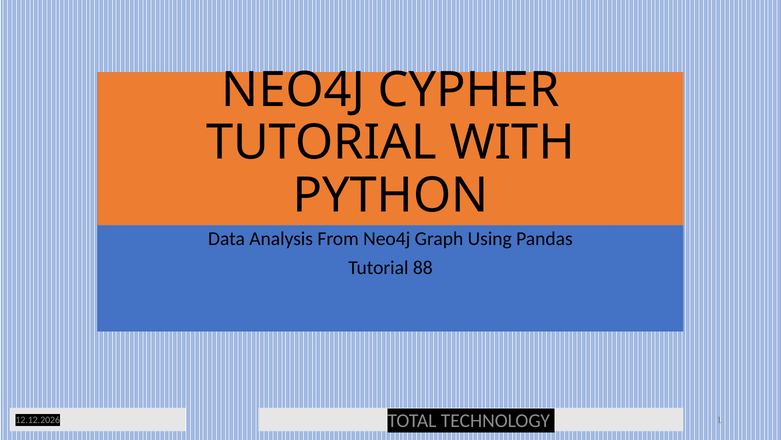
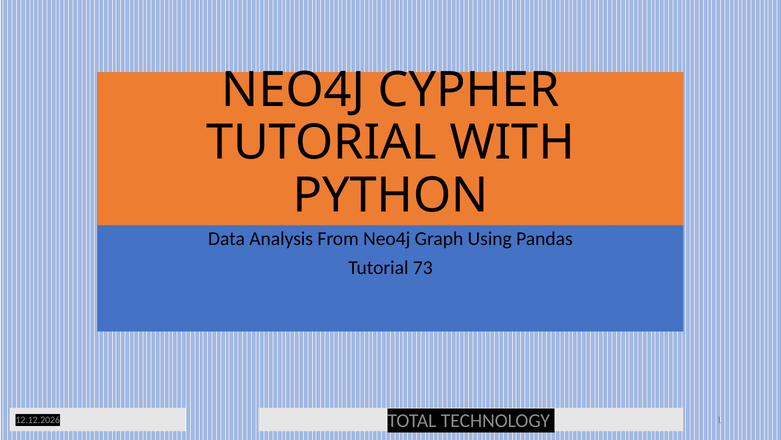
88: 88 -> 73 (423, 267)
